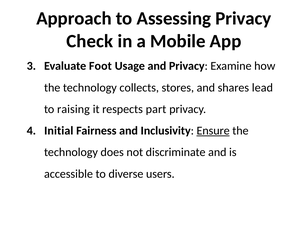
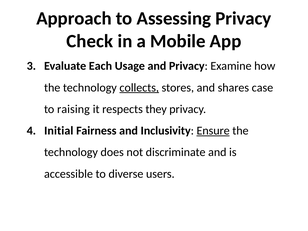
Foot: Foot -> Each (100, 66)
collects underline: none -> present (139, 88)
lead: lead -> case (262, 88)
part: part -> they (156, 109)
